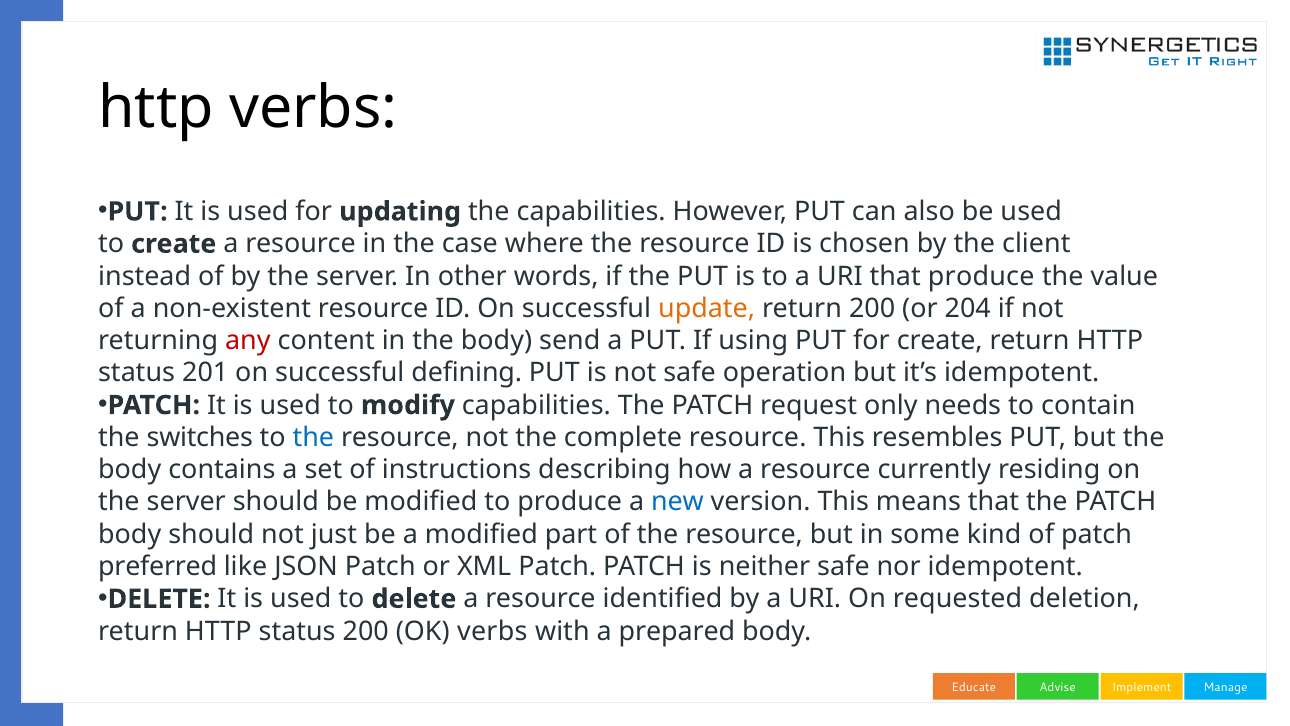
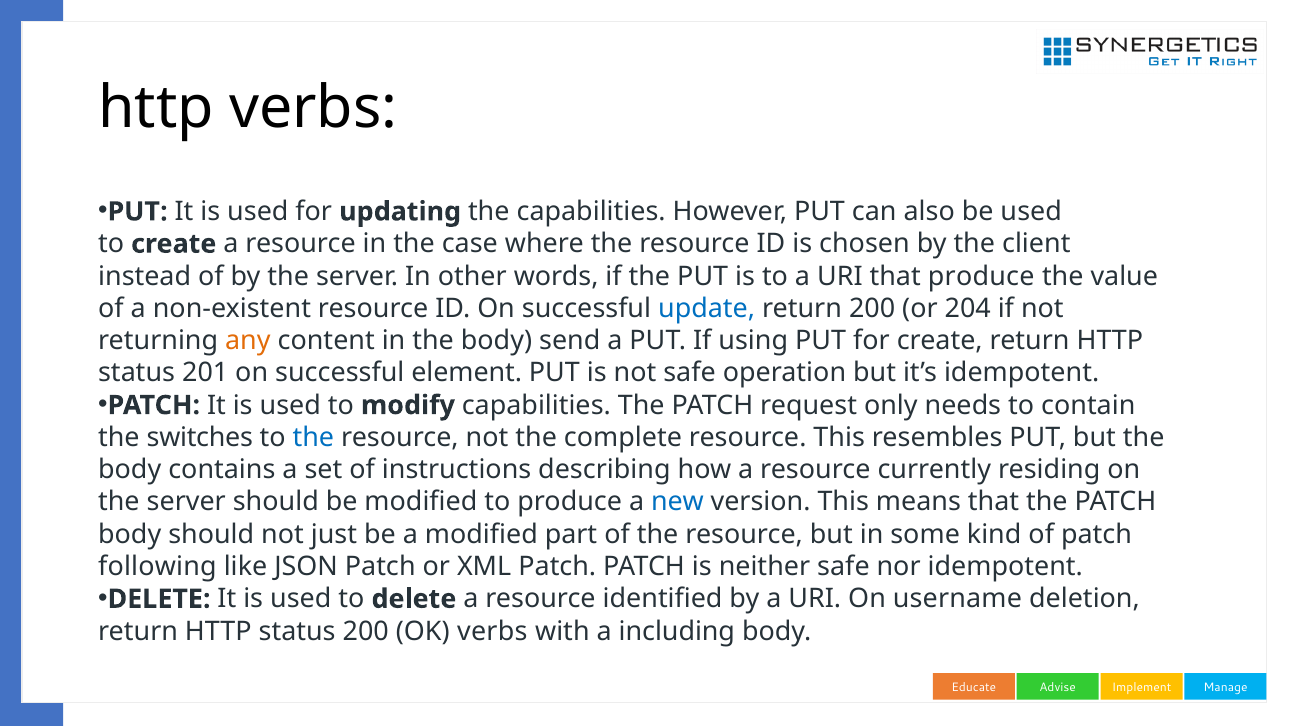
update colour: orange -> blue (707, 308)
any colour: red -> orange (248, 341)
defining: defining -> element (467, 373)
preferred: preferred -> following (157, 566)
requested: requested -> username (957, 599)
prepared: prepared -> including (677, 631)
